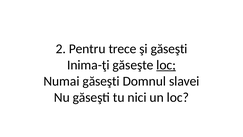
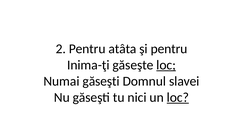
trece: trece -> atâta (123, 49)
şi găseşti: găseşti -> pentru (169, 49)
loc underline: none -> present (178, 97)
